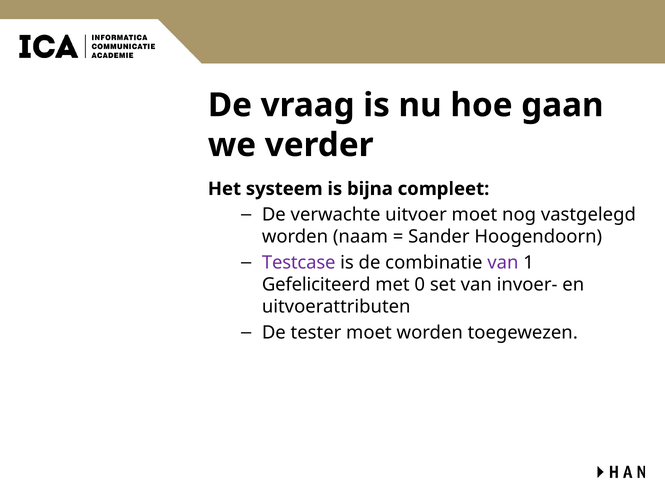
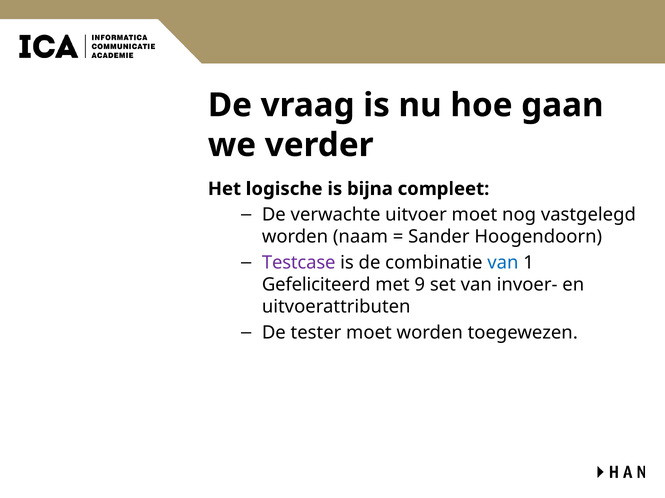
systeem: systeem -> logische (284, 189)
van colour: purple -> blue (503, 263)
0: 0 -> 9 (420, 285)
